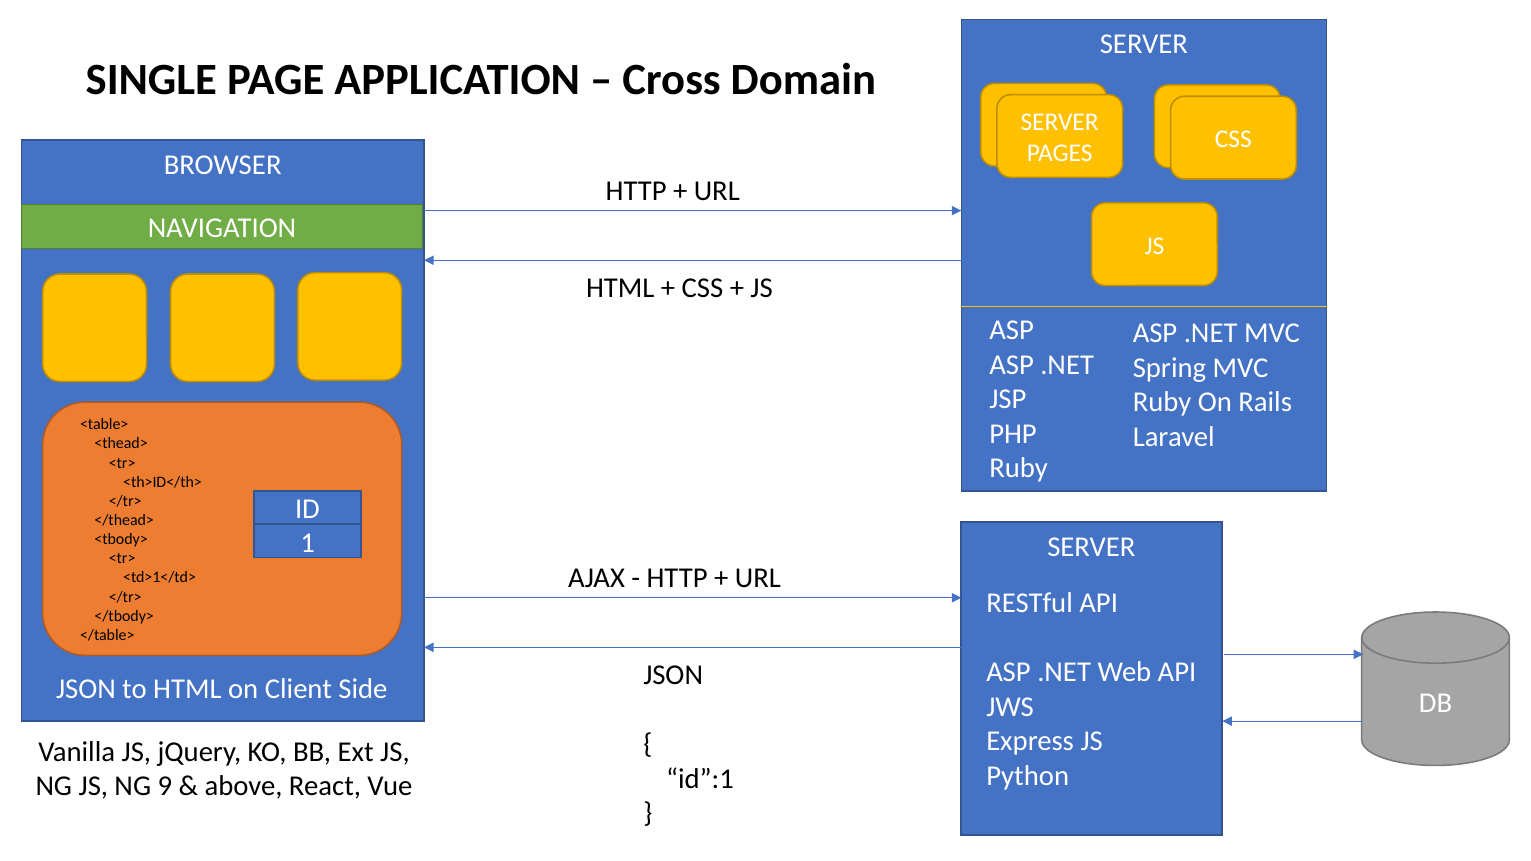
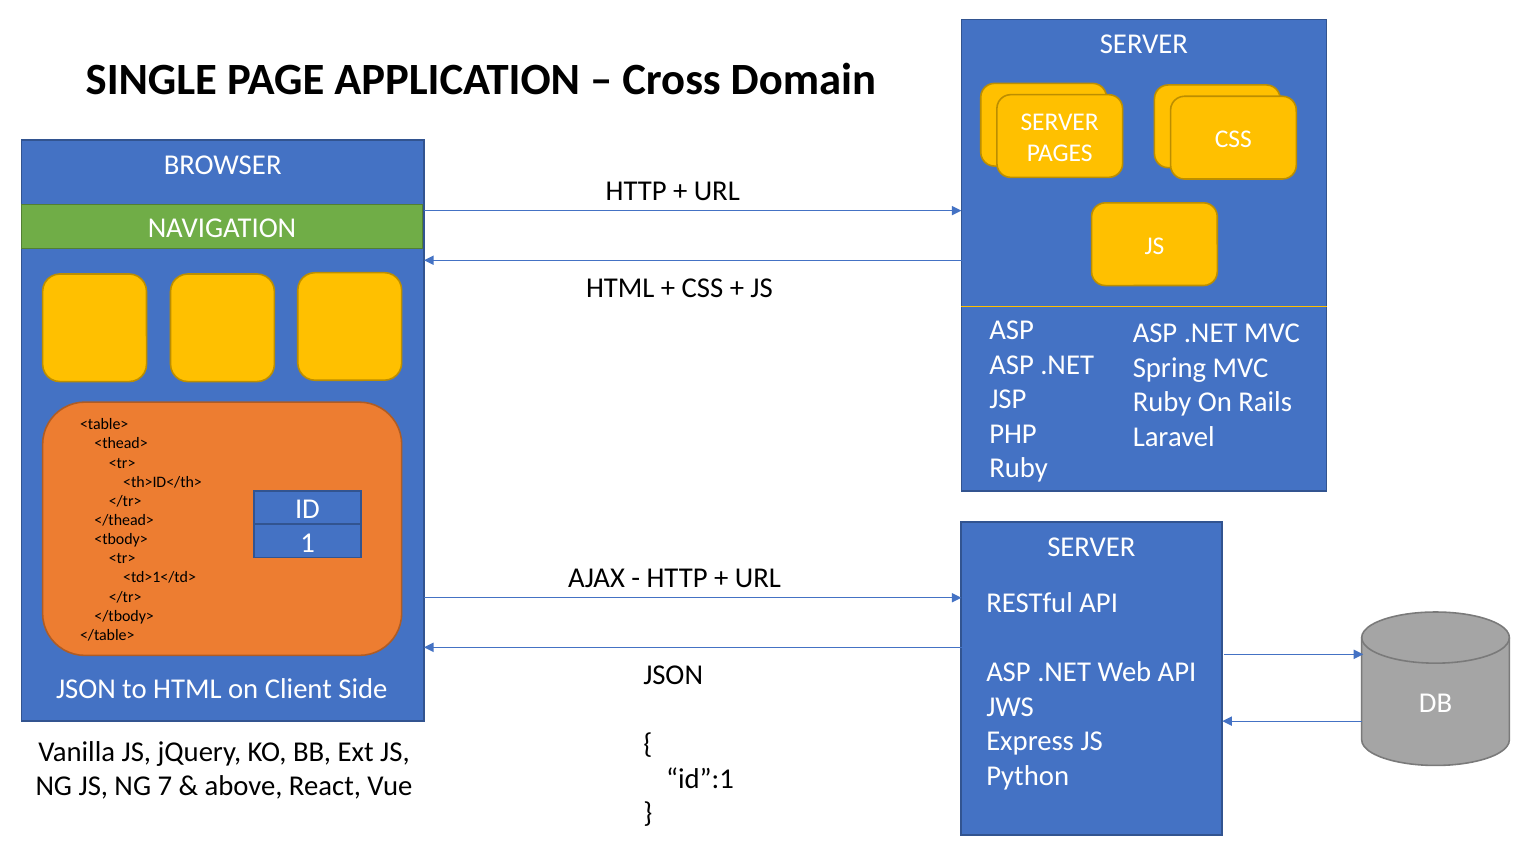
9: 9 -> 7 (165, 786)
